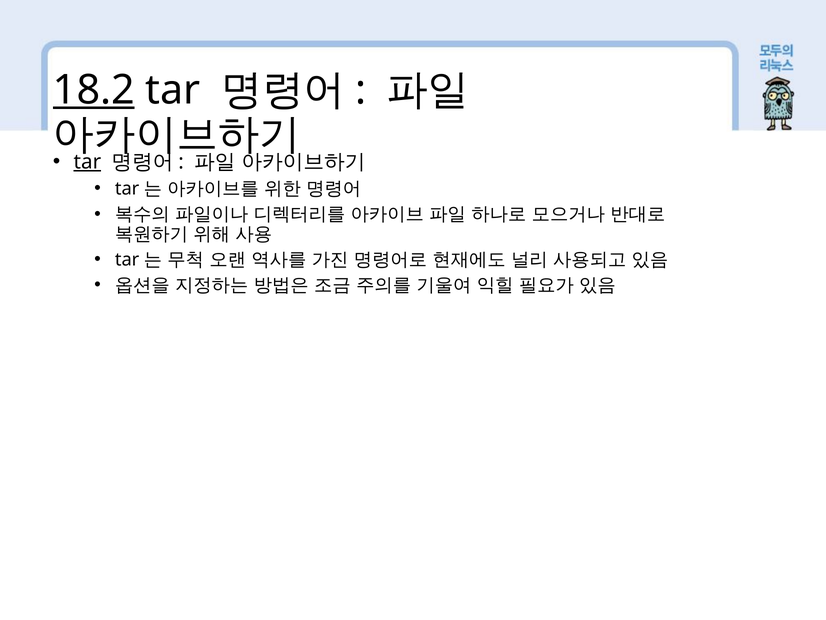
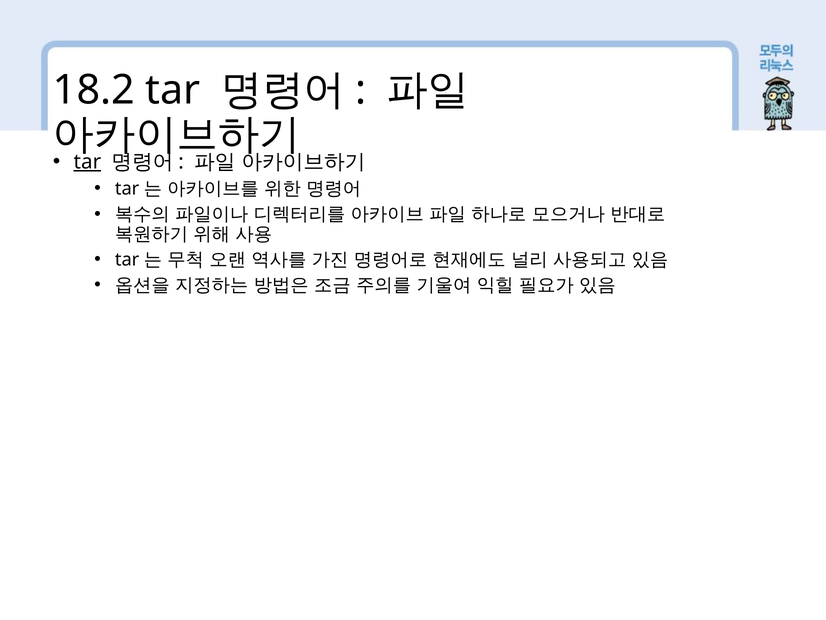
18.2 underline: present -> none (94, 90)
